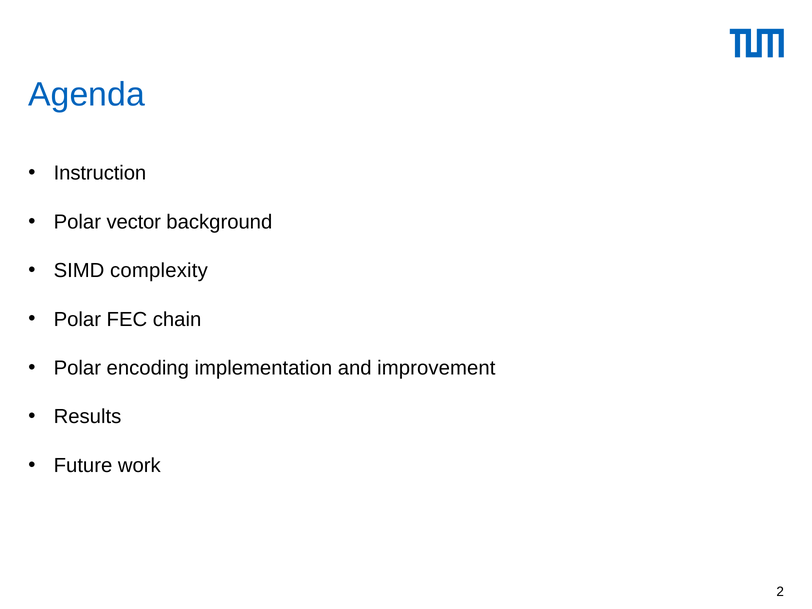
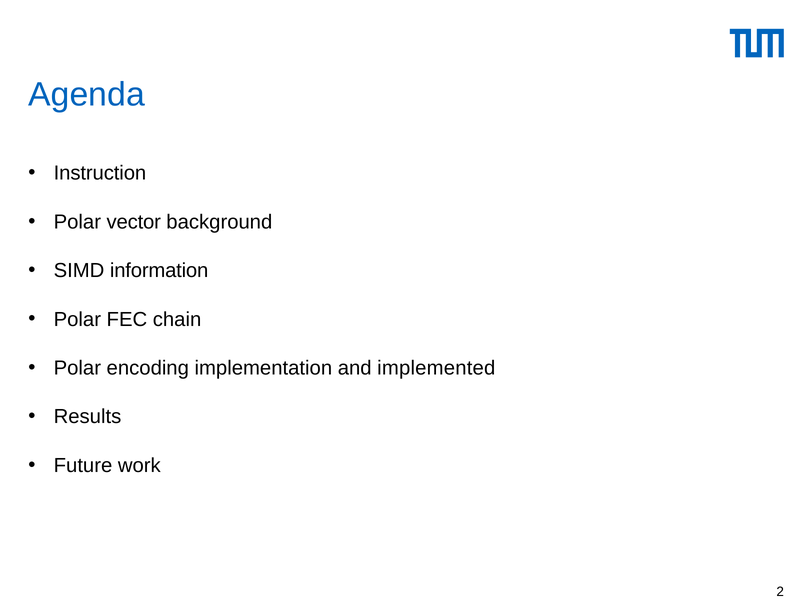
complexity: complexity -> information (159, 271)
improvement: improvement -> implemented (436, 368)
